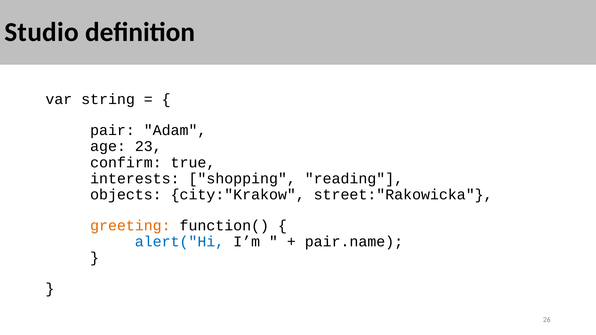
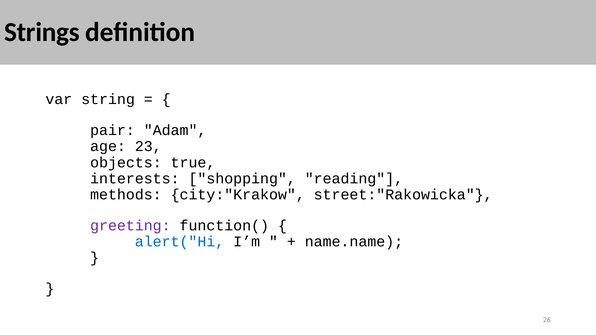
Studio: Studio -> Strings (42, 32)
confirm: confirm -> objects (126, 163)
objects: objects -> methods (126, 195)
greeting colour: orange -> purple (130, 226)
pair.name: pair.name -> name.name (354, 242)
